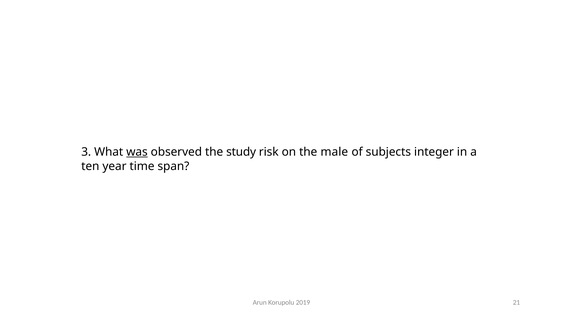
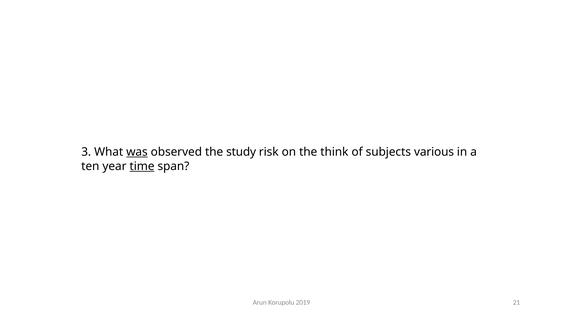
male: male -> think (334, 152)
integer: integer -> various (434, 152)
time underline: none -> present (142, 166)
